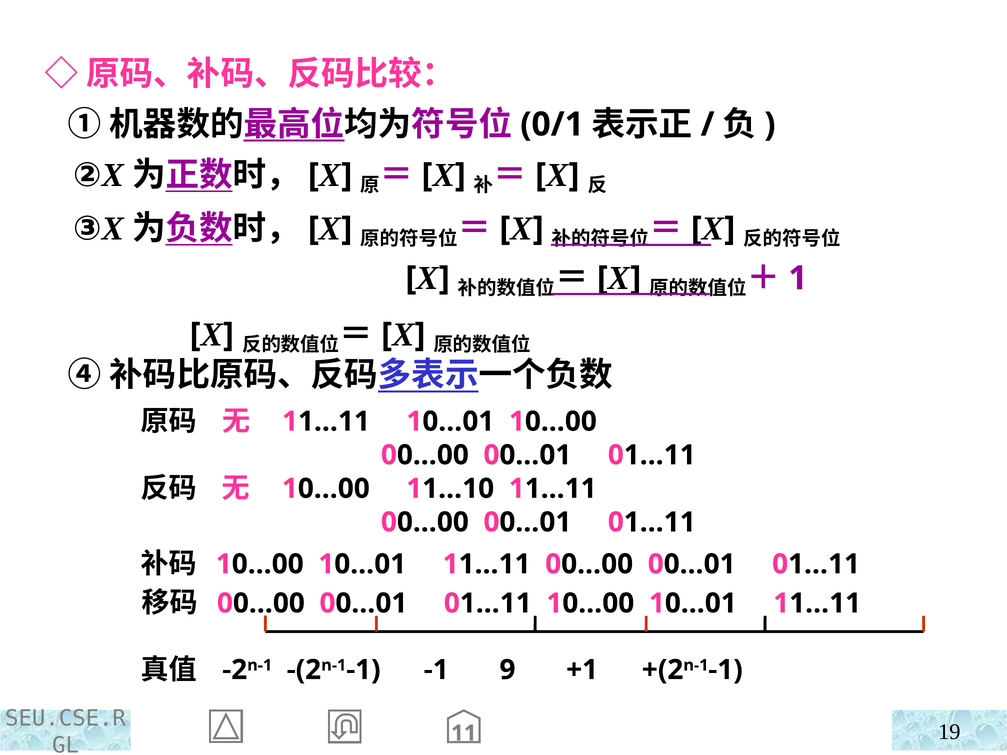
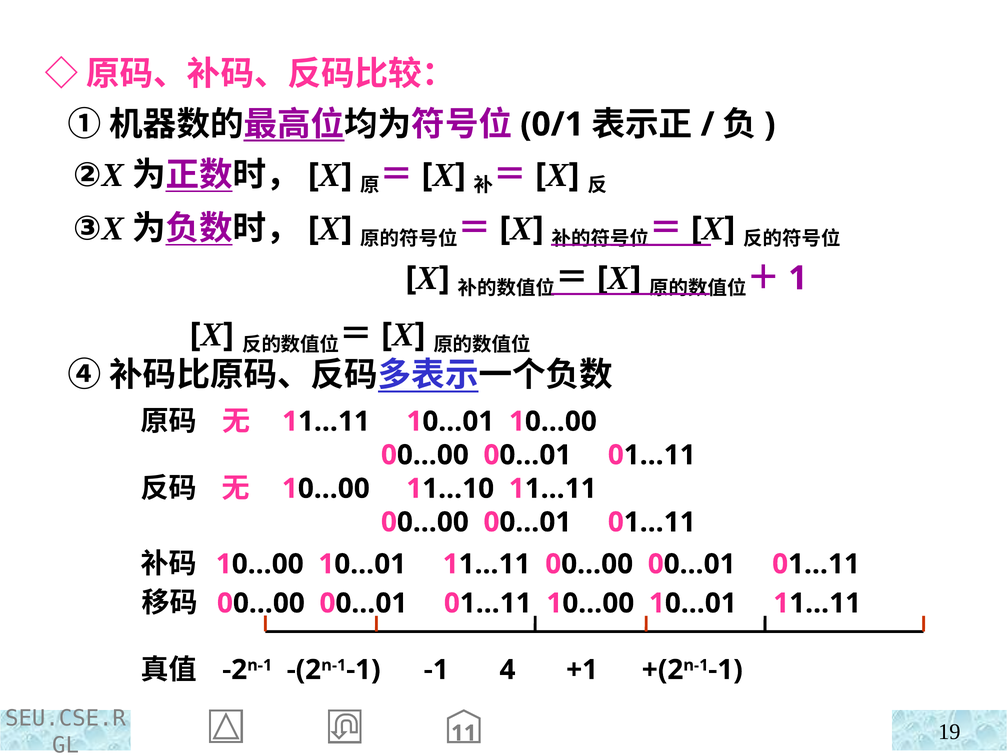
9: 9 -> 4 (507, 670)
